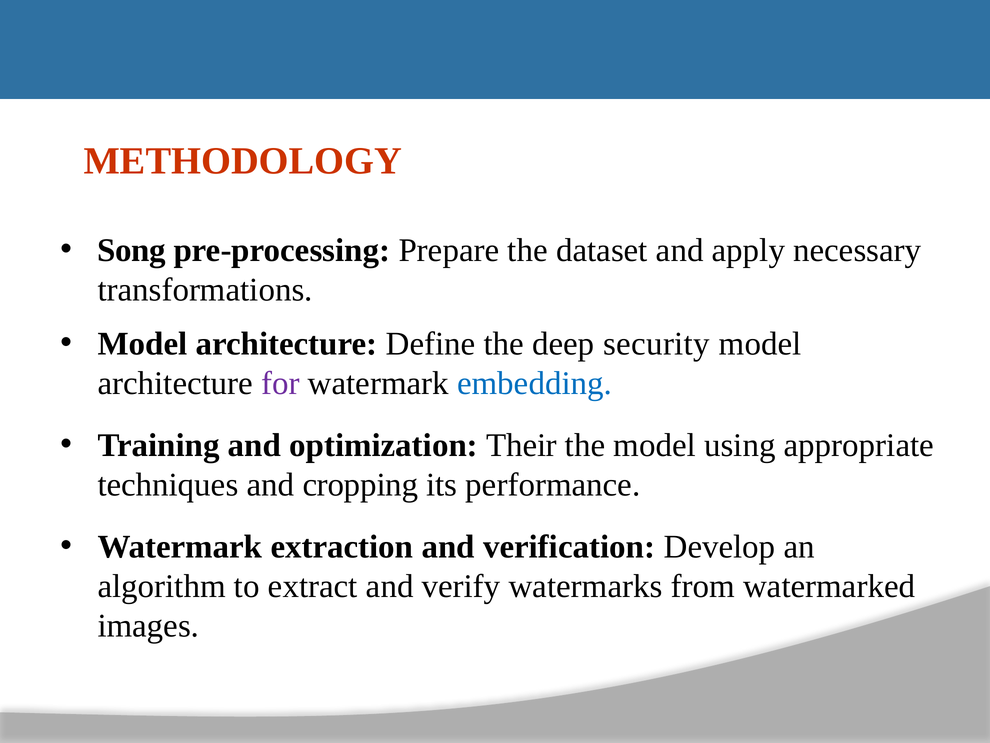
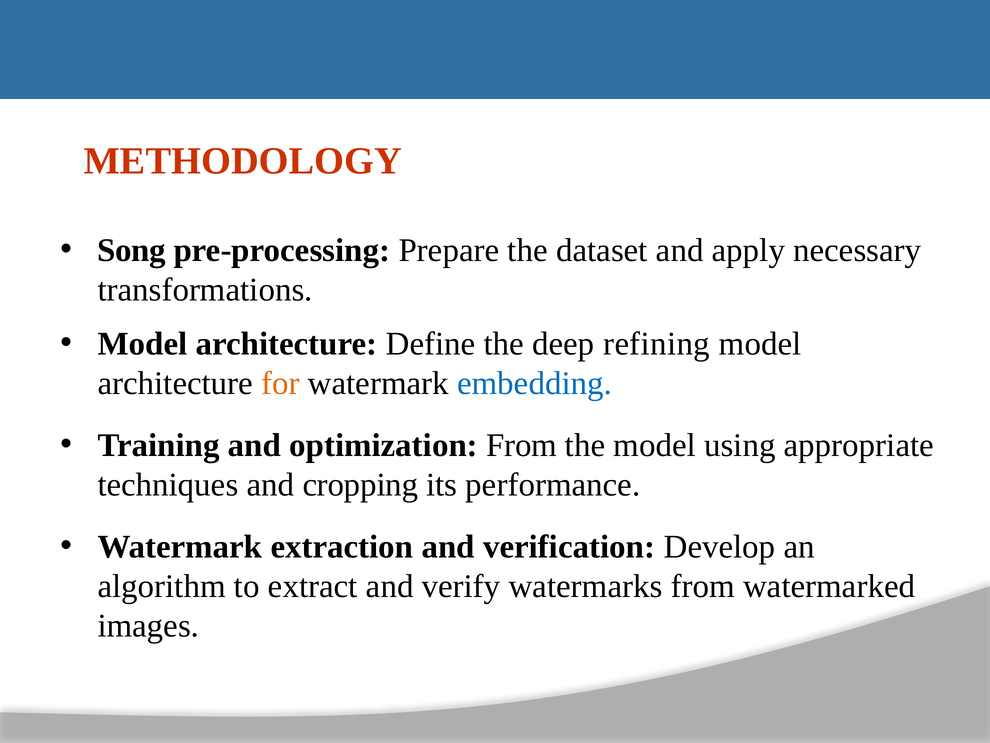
security: security -> refining (657, 344)
for colour: purple -> orange (280, 383)
optimization Their: Their -> From (522, 445)
